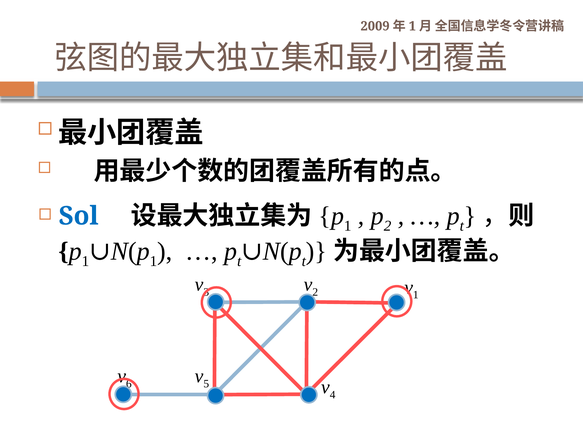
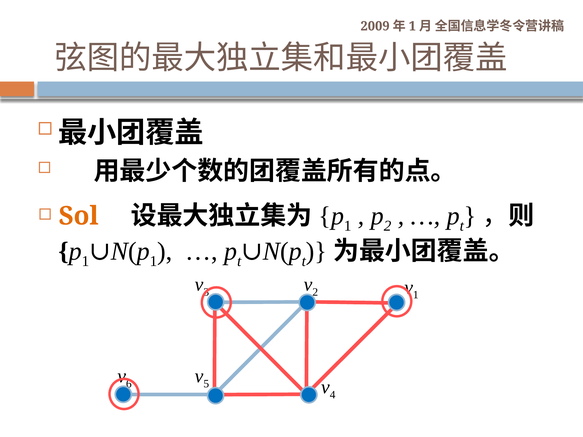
Sol colour: blue -> orange (79, 216)
